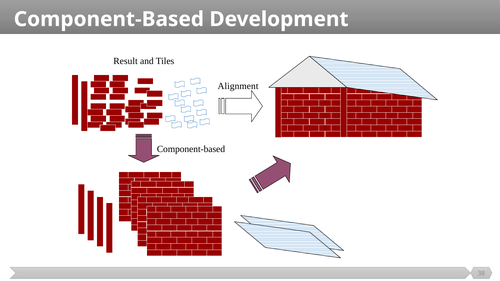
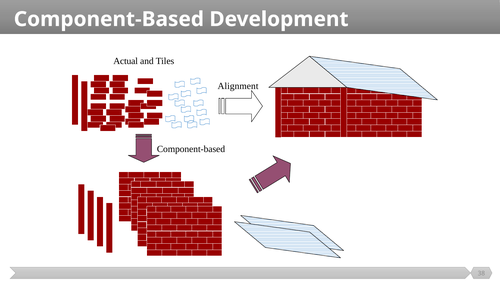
Result: Result -> Actual (126, 61)
